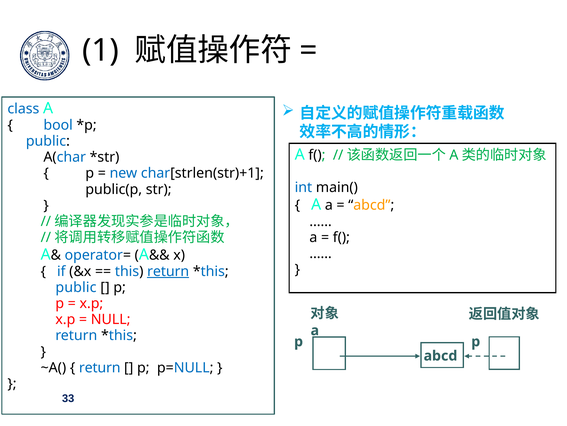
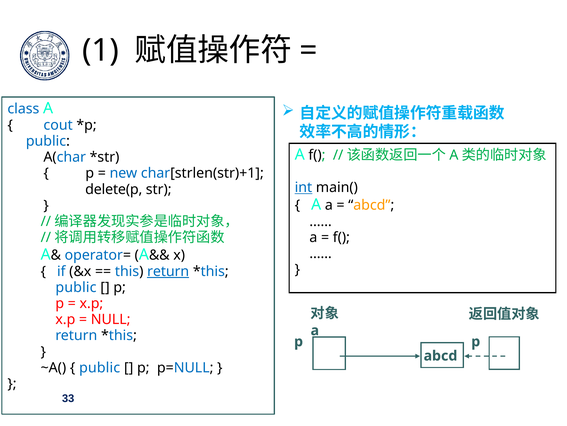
bool: bool -> cout (58, 125)
int underline: none -> present (303, 187)
public(p: public(p -> delete(p (114, 189)
return: return -> public (100, 367)
